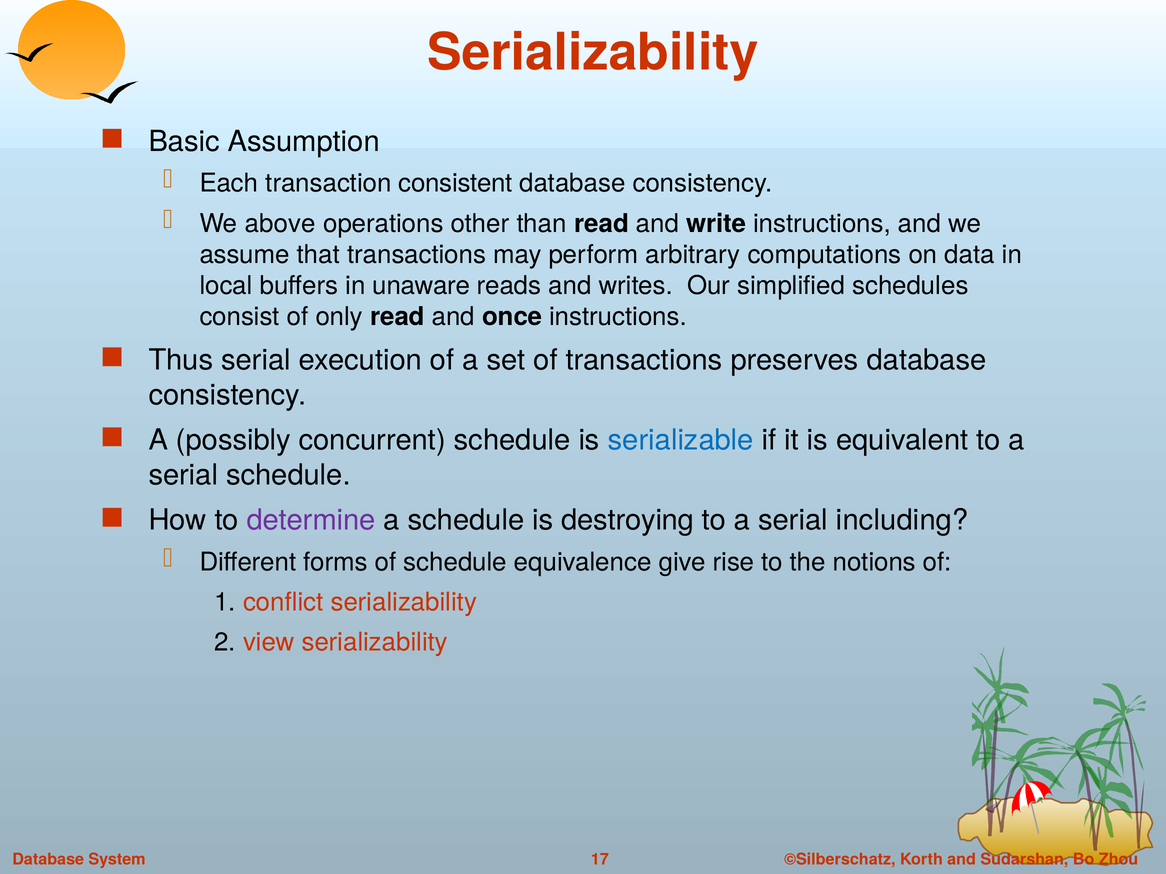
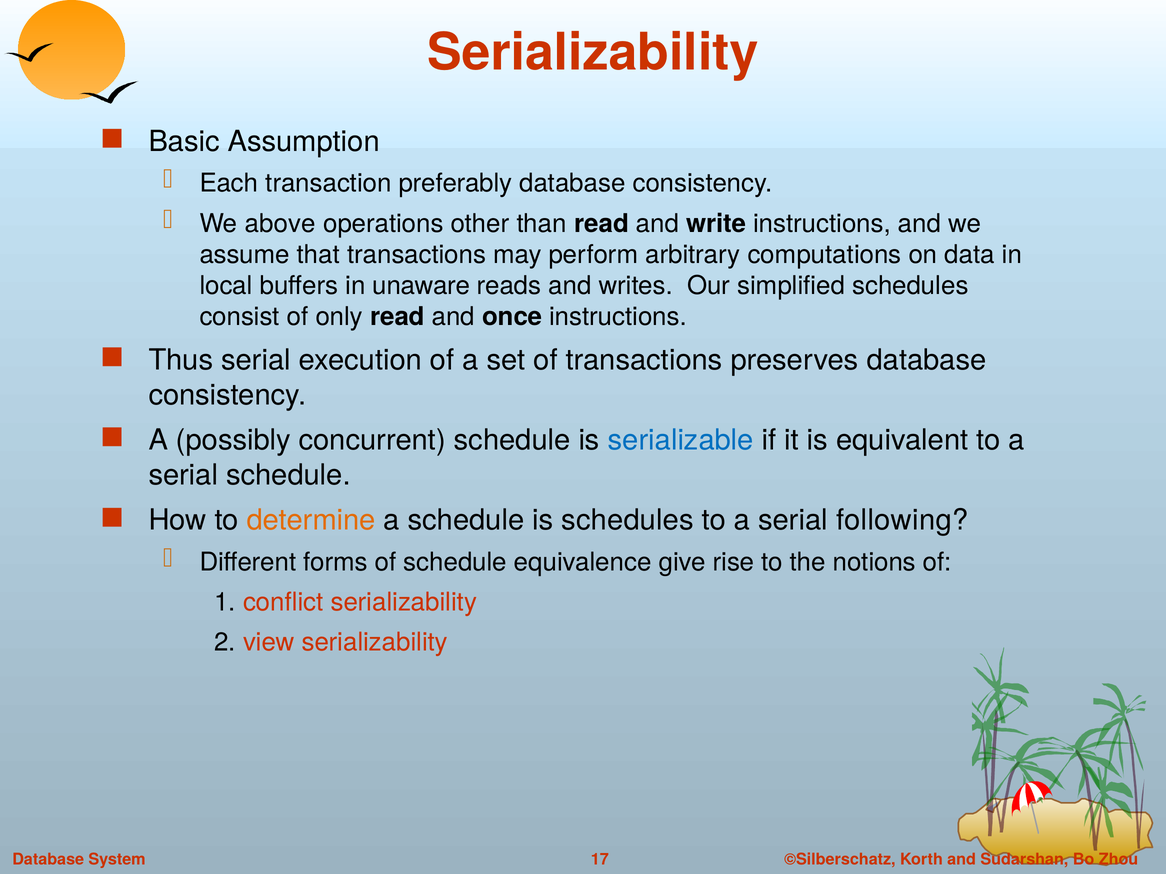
consistent: consistent -> preferably (455, 183)
determine colour: purple -> orange (311, 521)
is destroying: destroying -> schedules (628, 521)
including: including -> following (902, 521)
